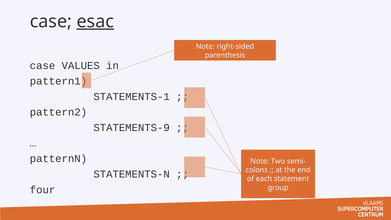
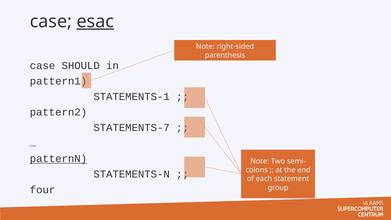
VALUES: VALUES -> SHOULD (81, 66)
STATEMENTS-9: STATEMENTS-9 -> STATEMENTS-7 (132, 128)
patternN underline: none -> present (58, 159)
